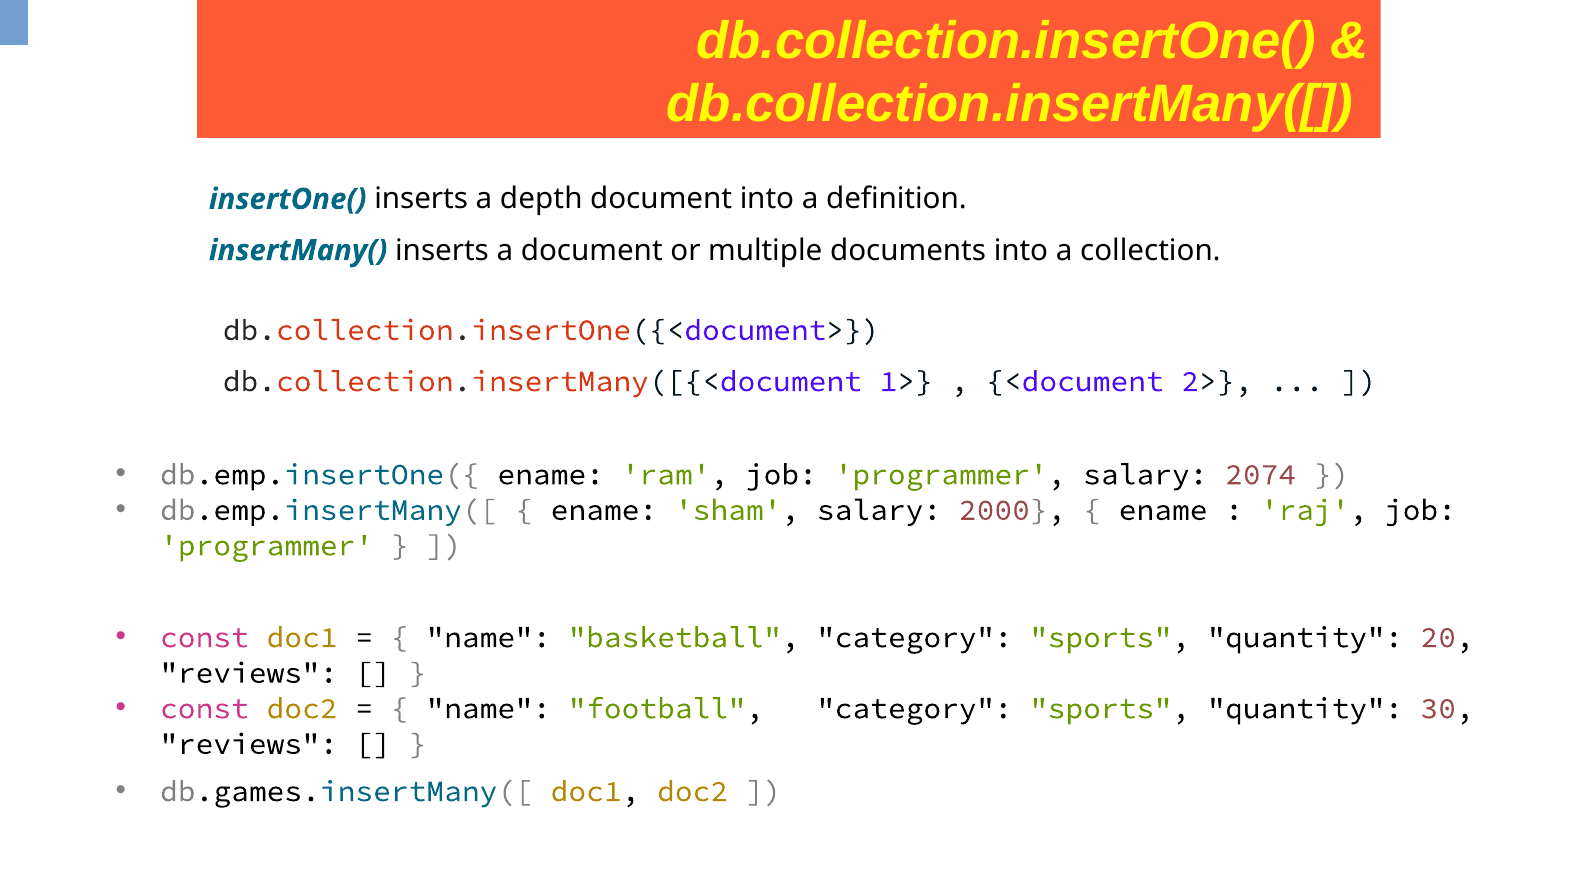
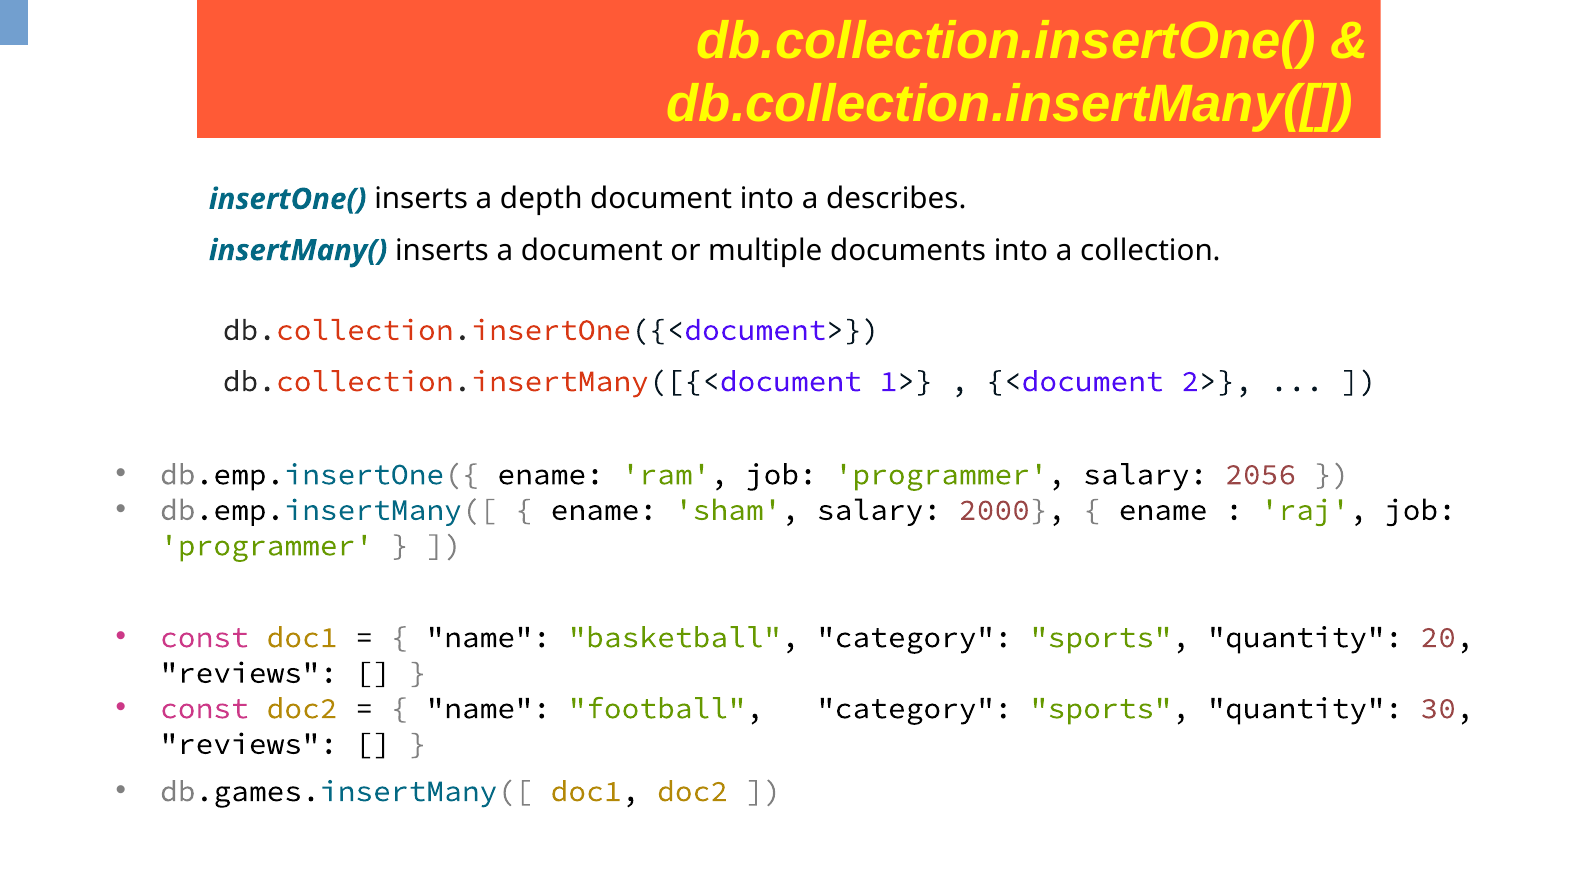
definition: definition -> describes (896, 199)
2074: 2074 -> 2056 (1261, 474)
